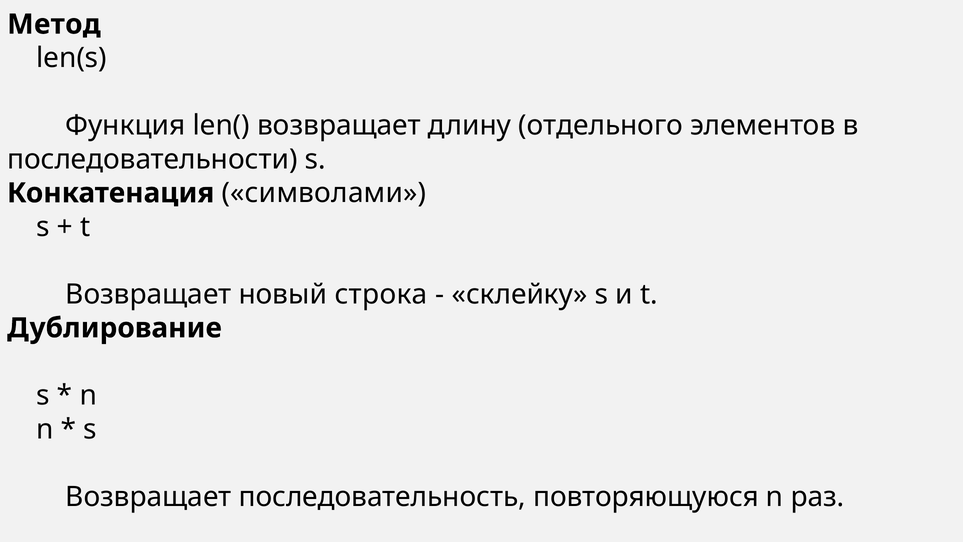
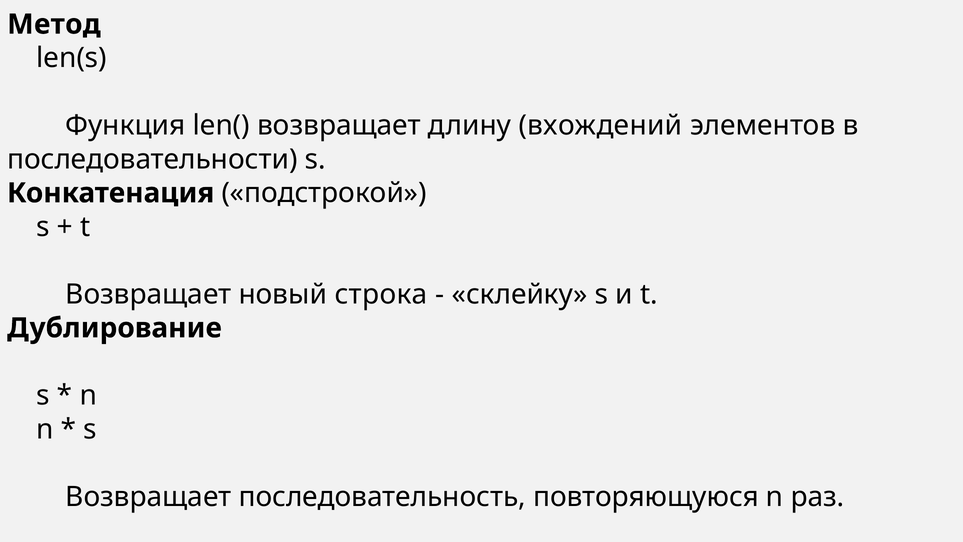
отдельного: отдельного -> вхождений (600, 126)
символами: символами -> подстрокой (324, 193)
